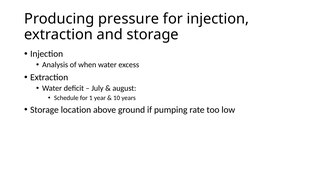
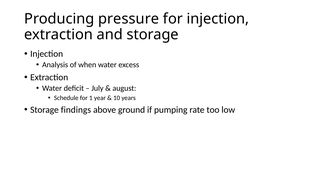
location: location -> findings (76, 110)
